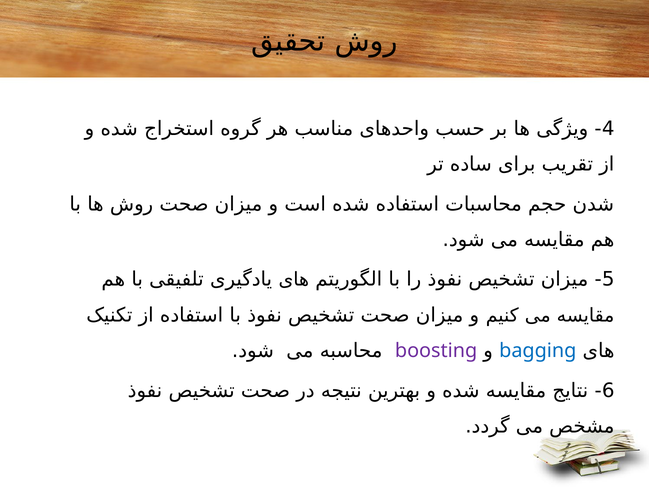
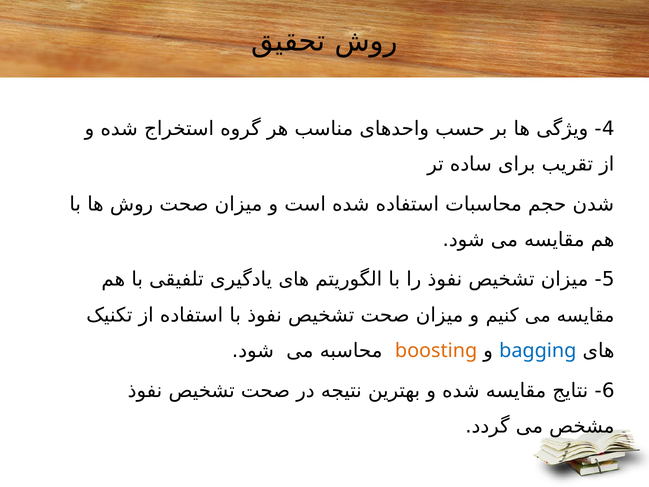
boosting colour: purple -> orange (436, 351)
